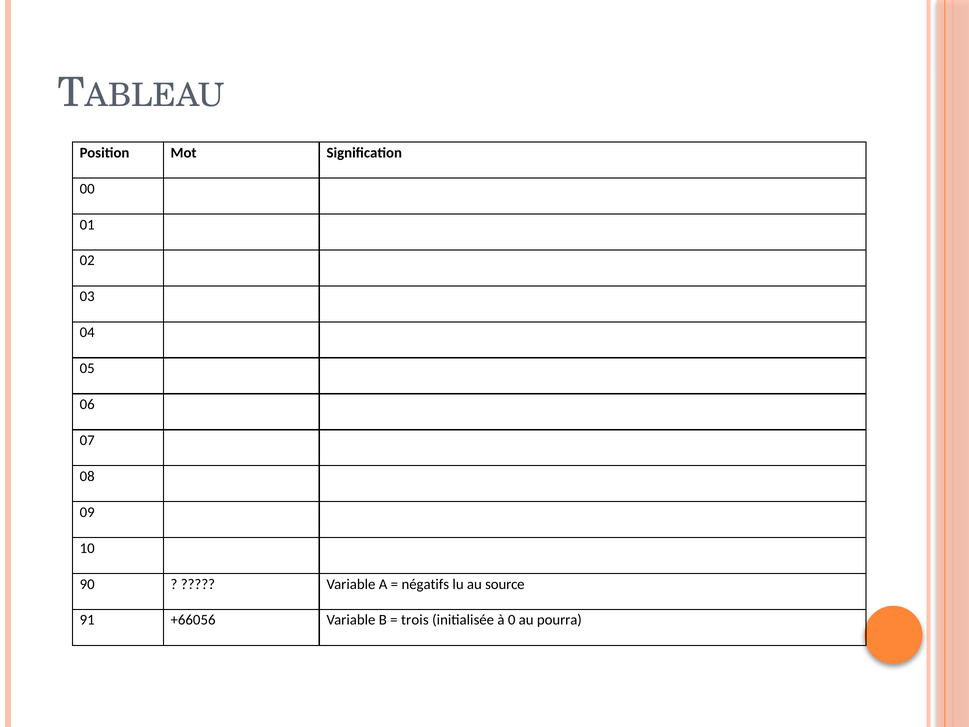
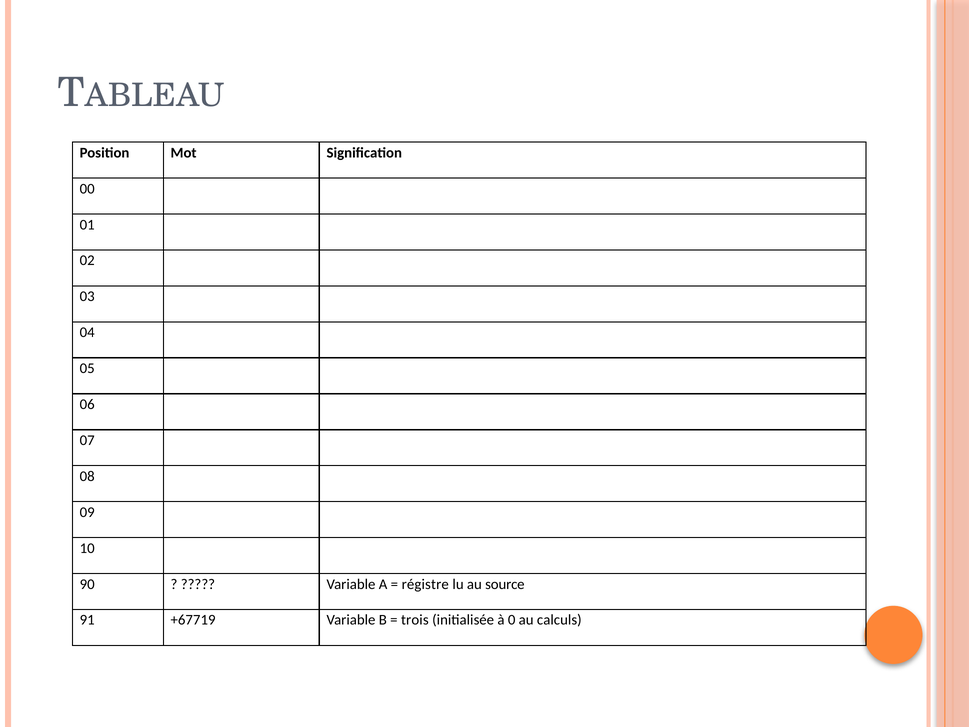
négatifs: négatifs -> régistre (425, 584)
+66056: +66056 -> +67719 (193, 620)
pourra: pourra -> calculs (559, 620)
